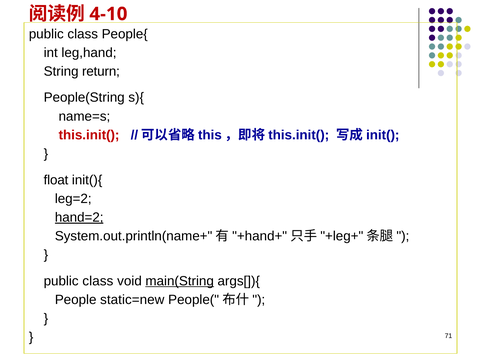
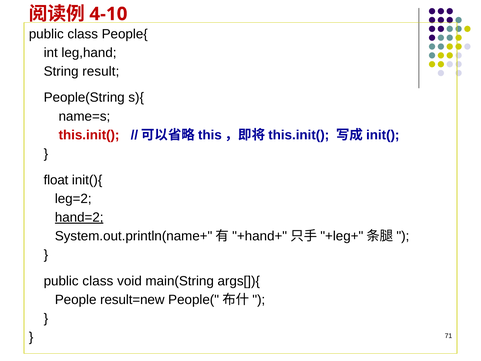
return: return -> result (101, 71)
main(String underline: present -> none (180, 281)
static=new: static=new -> result=new (132, 300)
